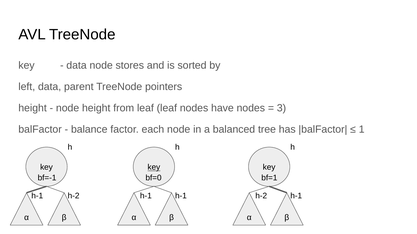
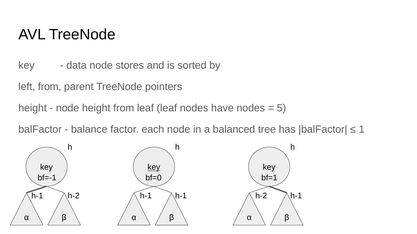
left data: data -> from (50, 87)
3: 3 -> 5 (282, 108)
